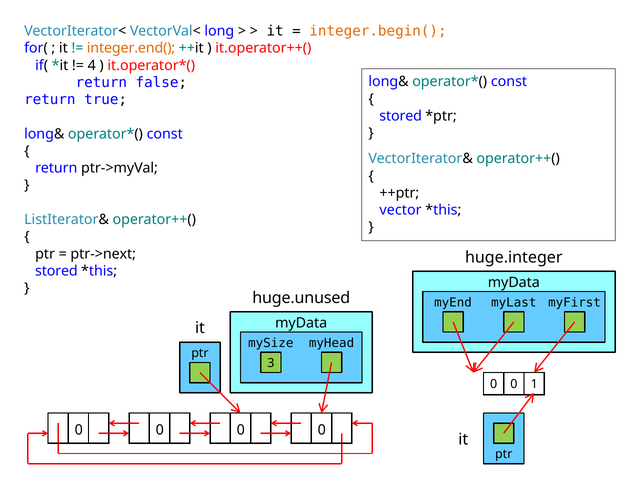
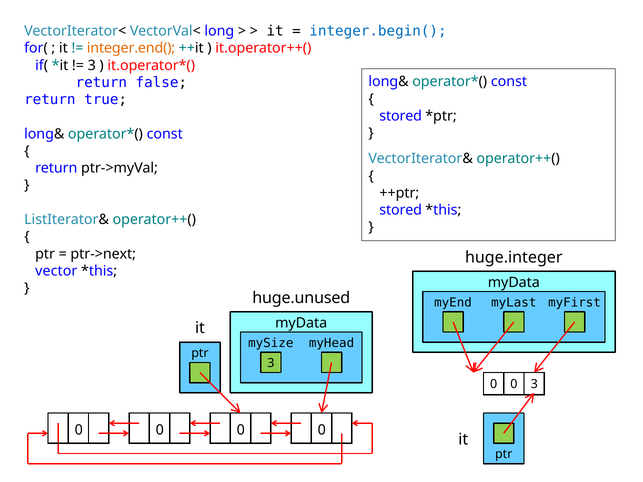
integer.begin( colour: orange -> blue (378, 31)
4: 4 -> 3 (92, 65)
vector: vector -> stored (401, 210)
stored: stored -> vector (56, 271)
0 1: 1 -> 3 (534, 385)
